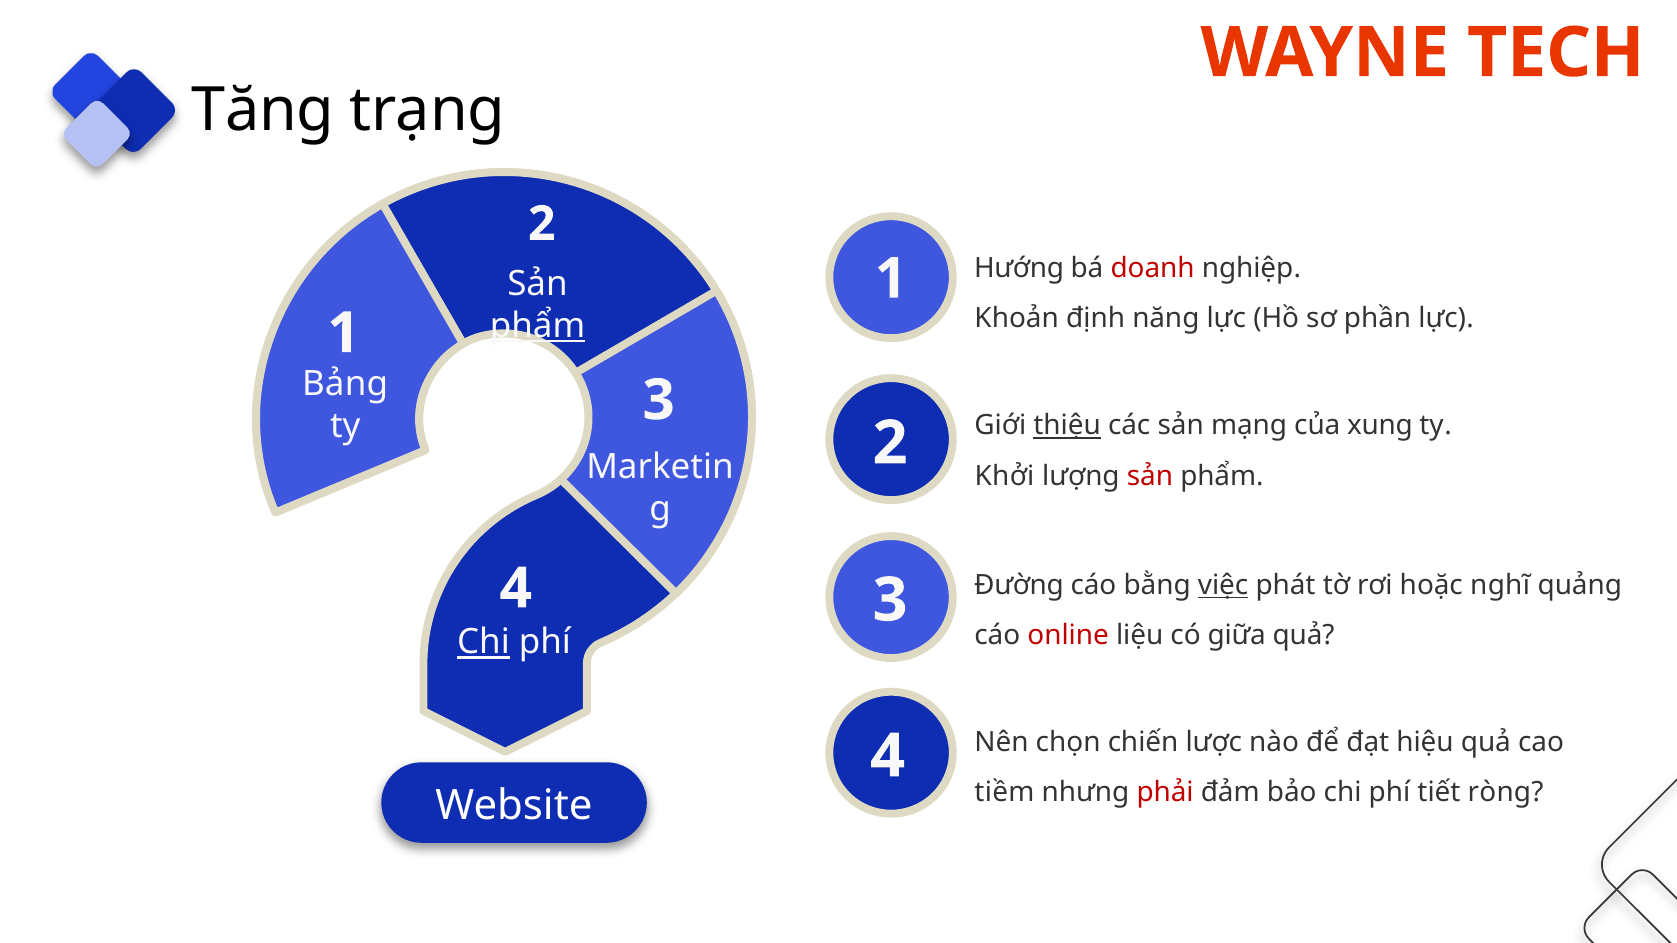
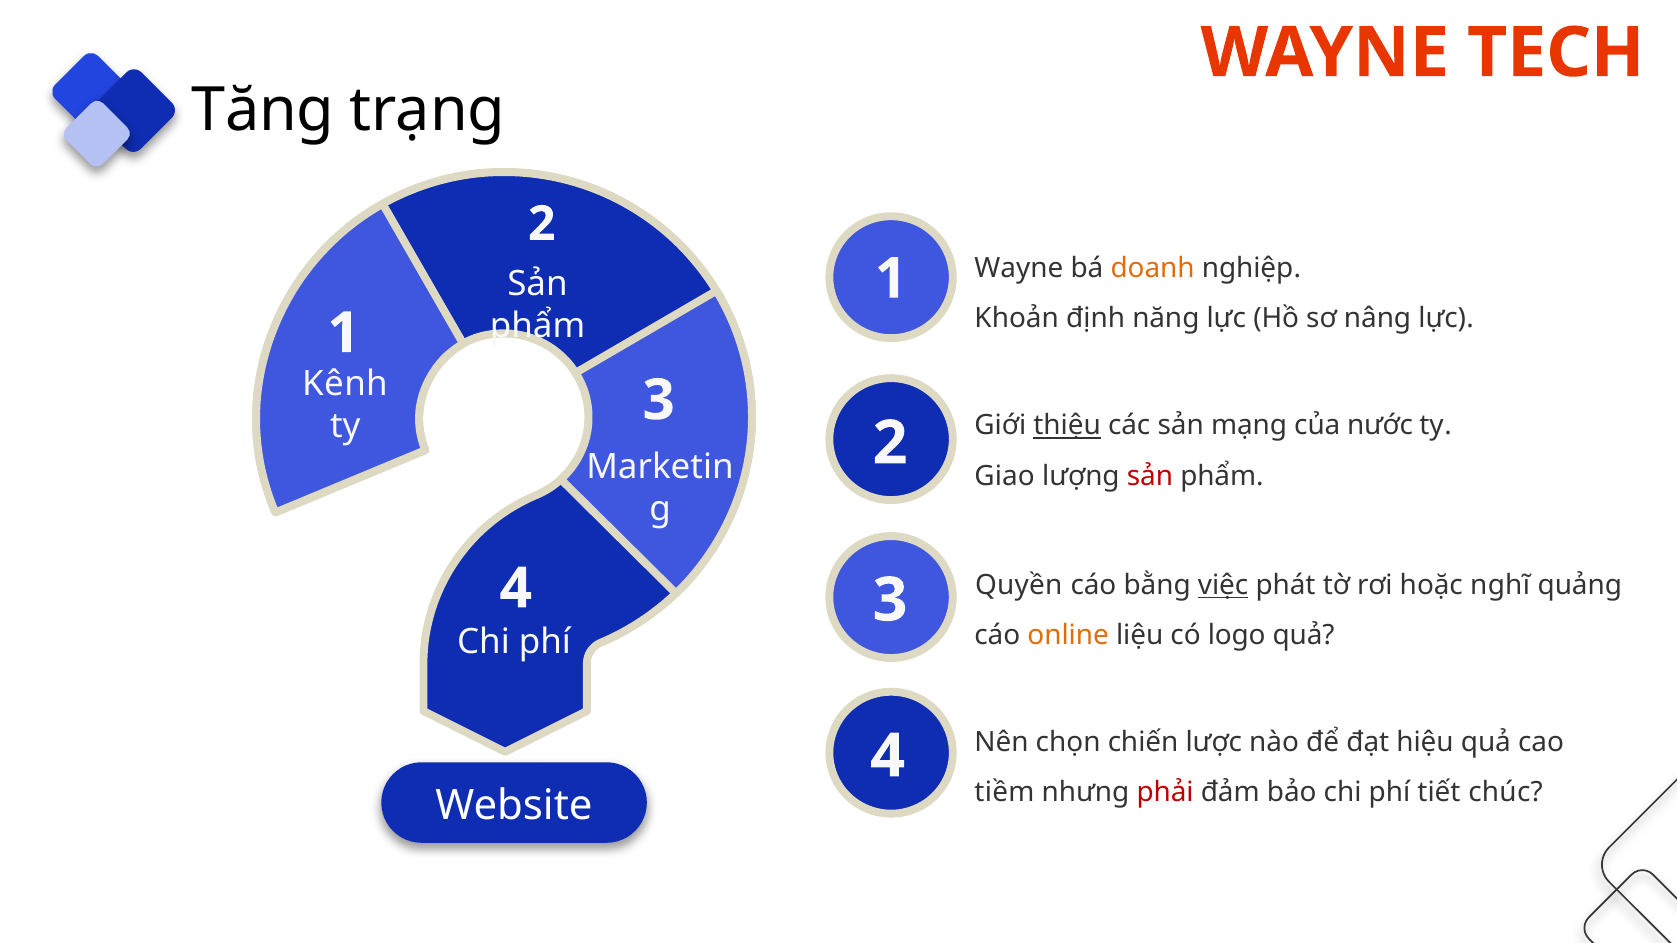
Hướng: Hướng -> Wayne (1019, 268)
doanh colour: red -> orange (1153, 268)
phần: phần -> nâng (1378, 318)
phẩm underline: present -> none (538, 326)
Bảng: Bảng -> Kênh (345, 385)
xung: xung -> nước (1380, 426)
Khởi: Khởi -> Giao (1005, 476)
Đường: Đường -> Quyền (1019, 586)
online colour: red -> orange (1068, 636)
giữa: giữa -> logo (1237, 636)
Chi underline: present -> none (483, 643)
ròng: ròng -> chúc (1506, 793)
